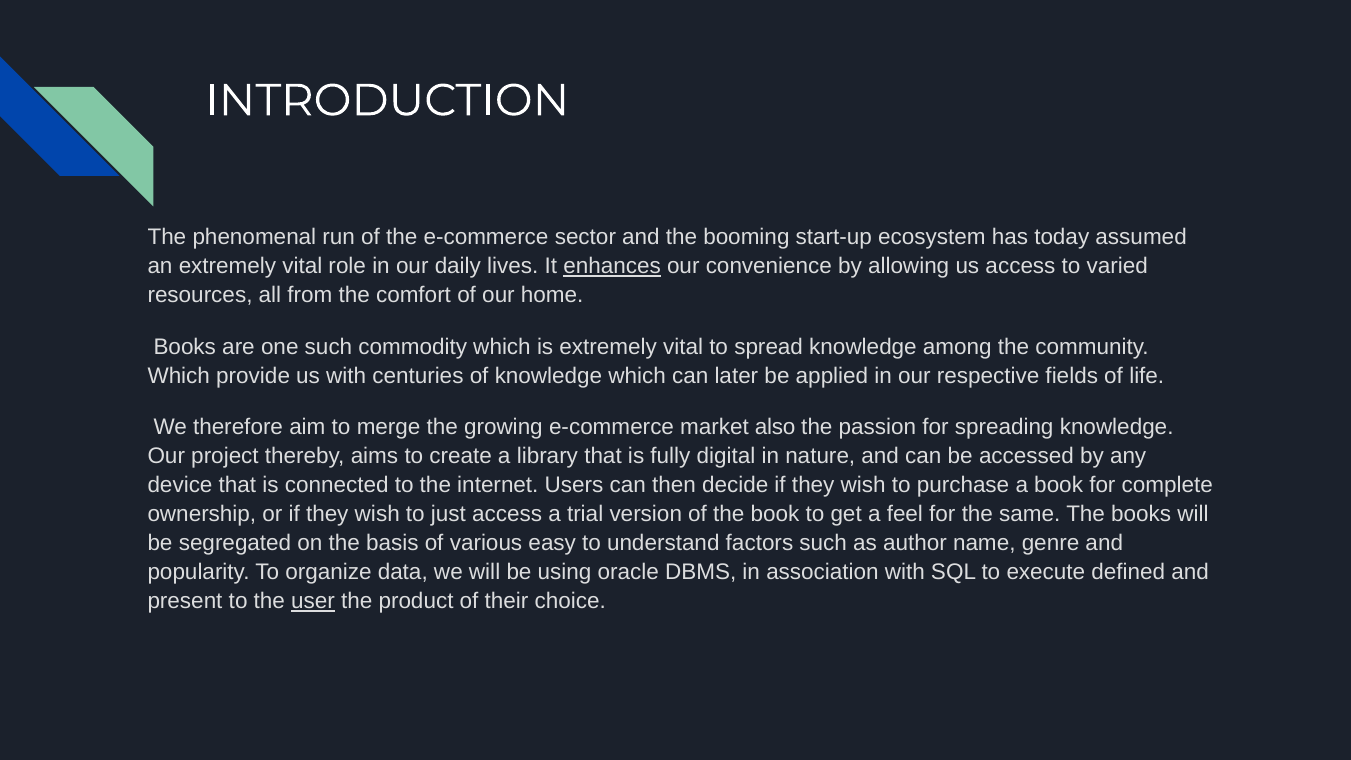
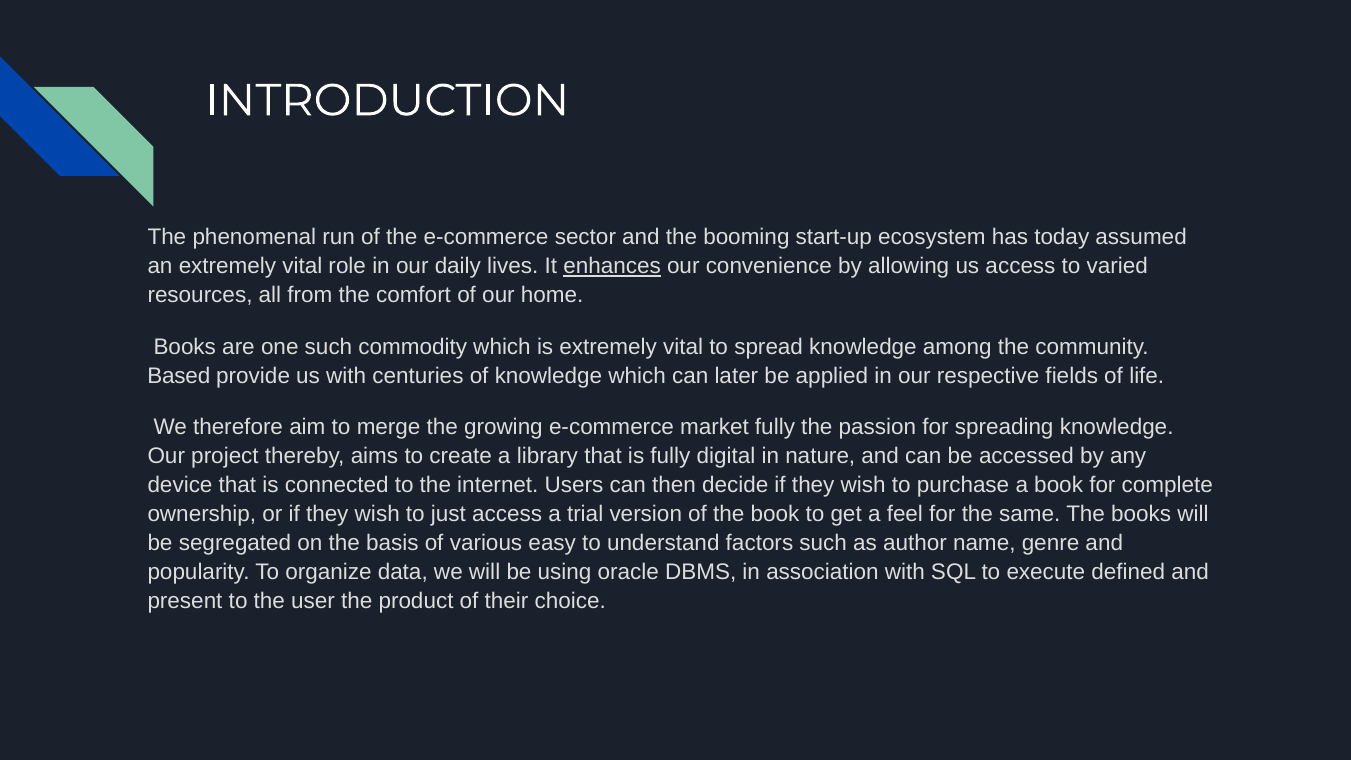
Which: Which -> Based (179, 376)
market also: also -> fully (775, 427)
user underline: present -> none (313, 601)
